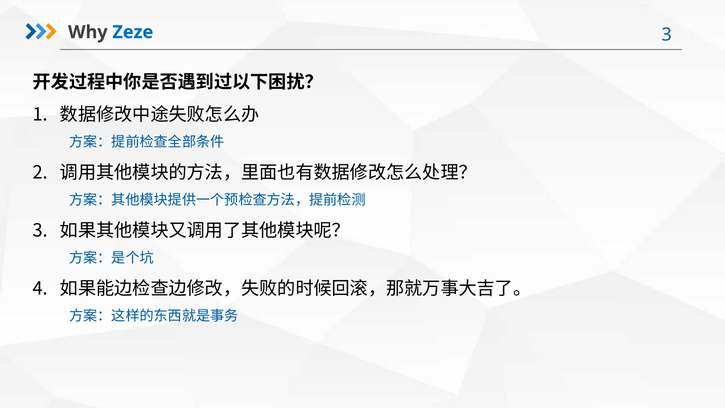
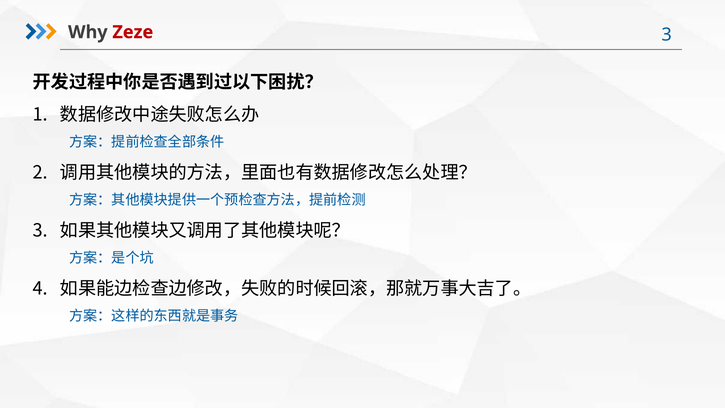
Zeze colour: blue -> red (133, 32)
